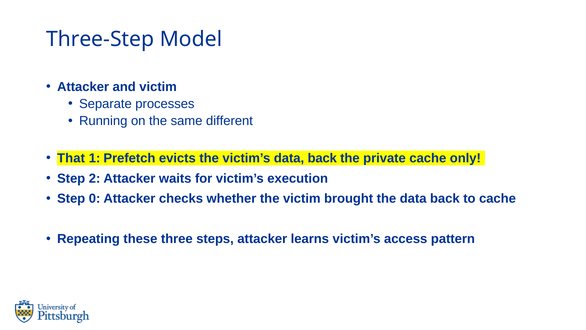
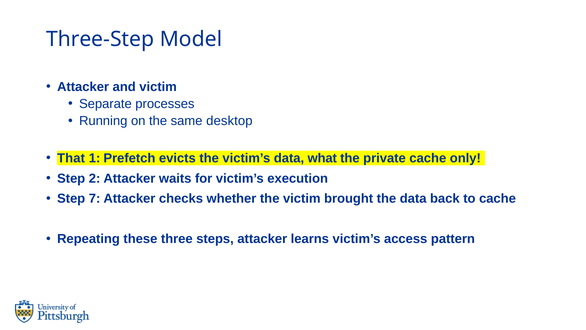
different: different -> desktop (229, 121)
victim’s data back: back -> what (322, 158)
0: 0 -> 7 (95, 198)
